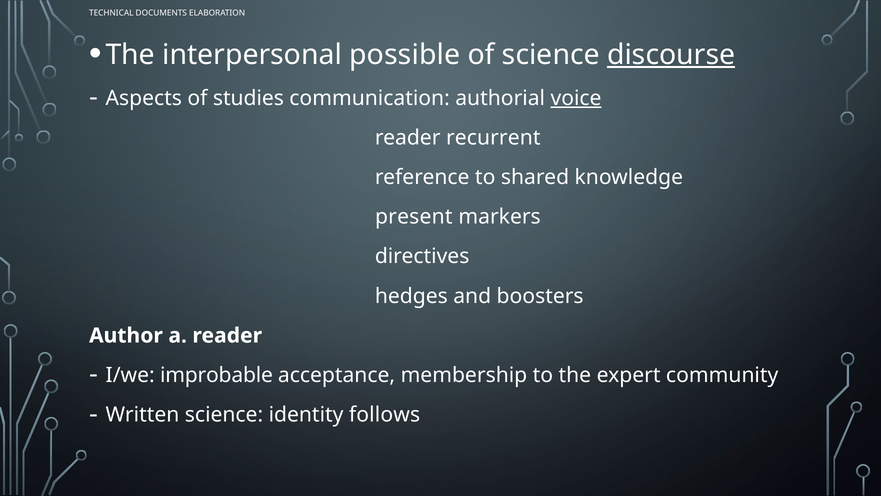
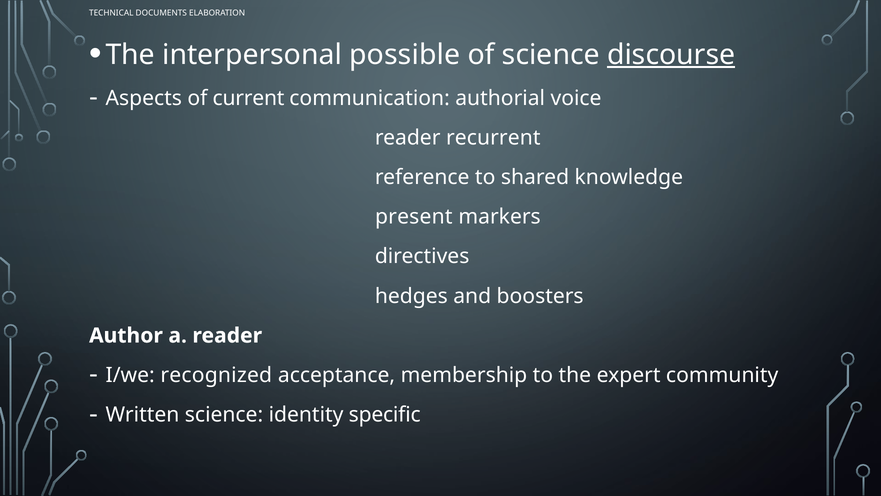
studies: studies -> current (249, 98)
voice underline: present -> none (576, 98)
improbable: improbable -> recognized (216, 375)
follows: follows -> specific (385, 414)
